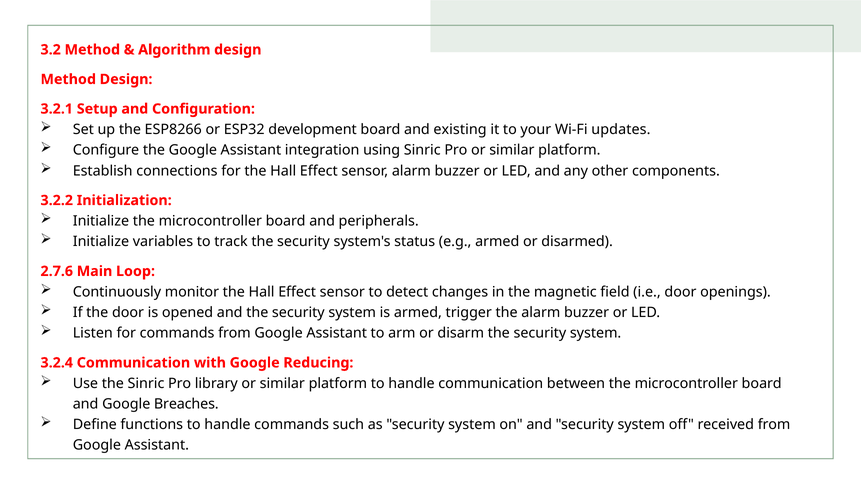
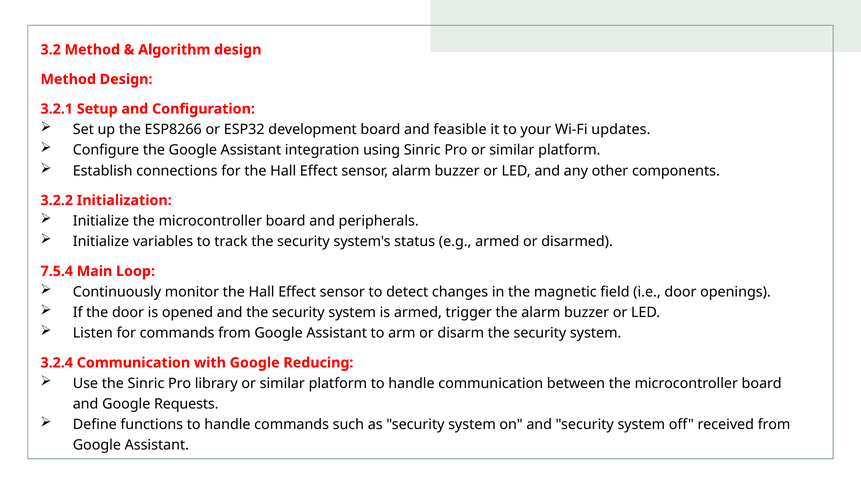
existing: existing -> feasible (460, 130)
2.7.6: 2.7.6 -> 7.5.4 (57, 271)
Breaches: Breaches -> Requests (186, 404)
